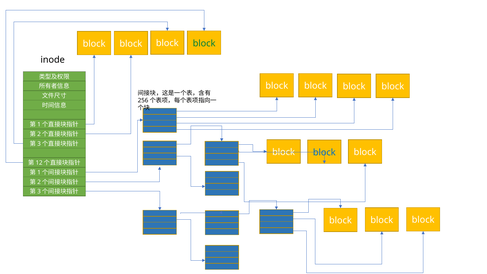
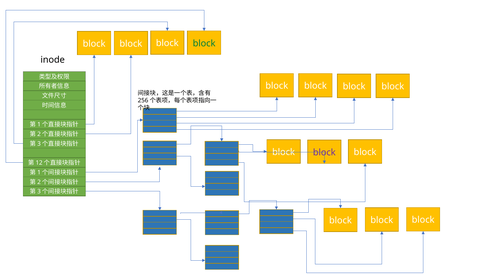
block colour: blue -> purple (324, 152)
